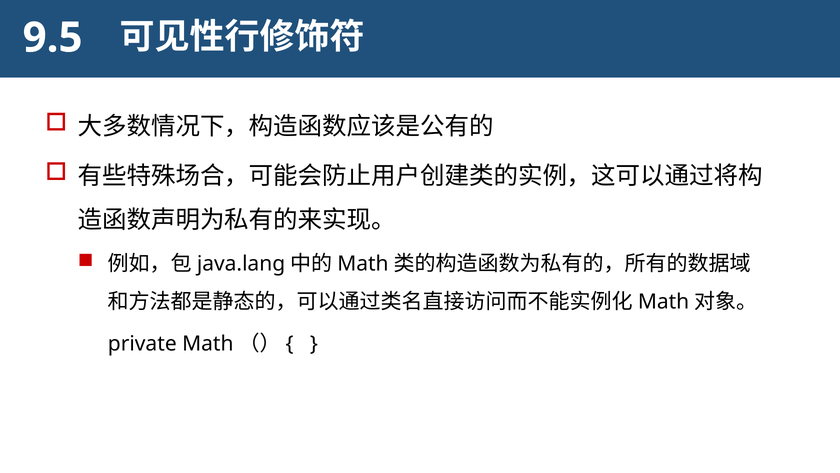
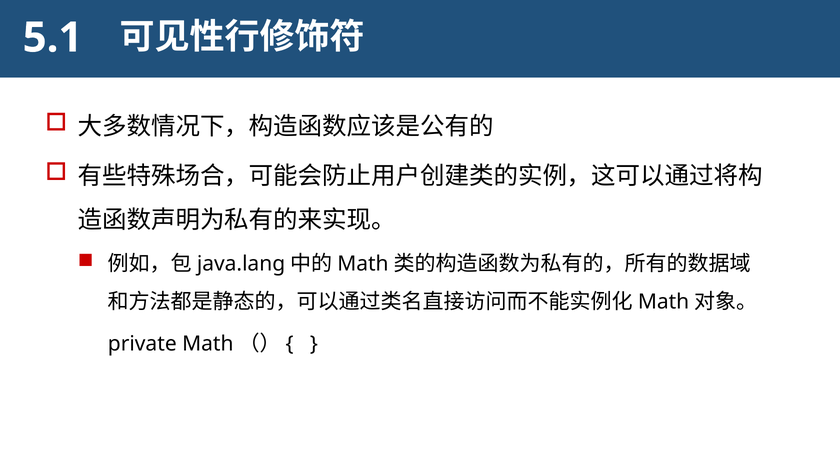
9.5: 9.5 -> 5.1 (53, 38)
